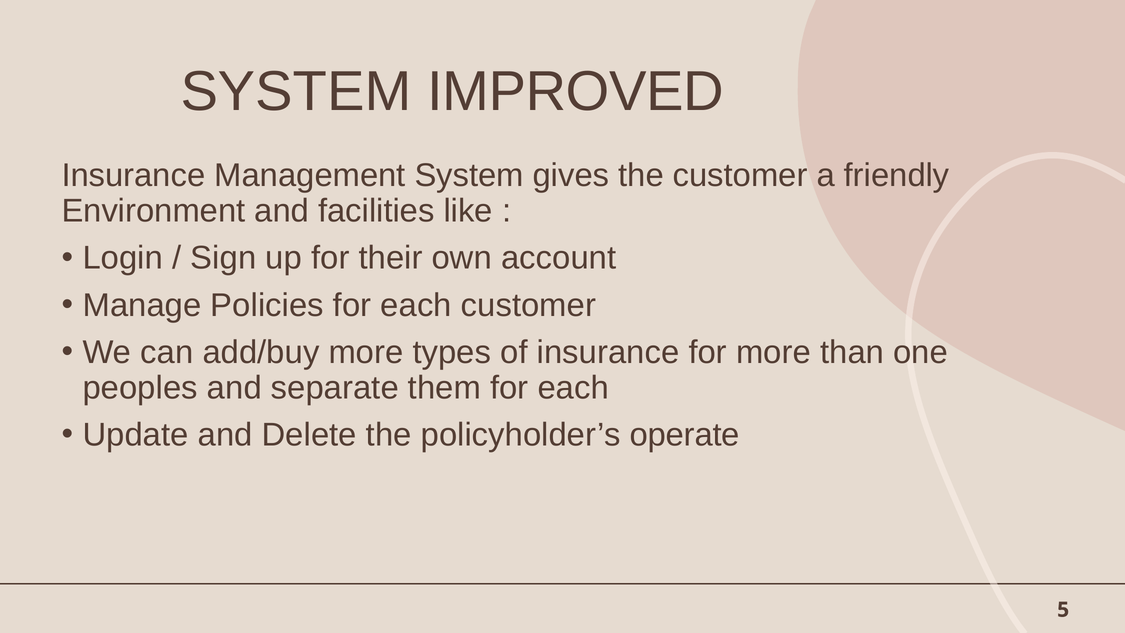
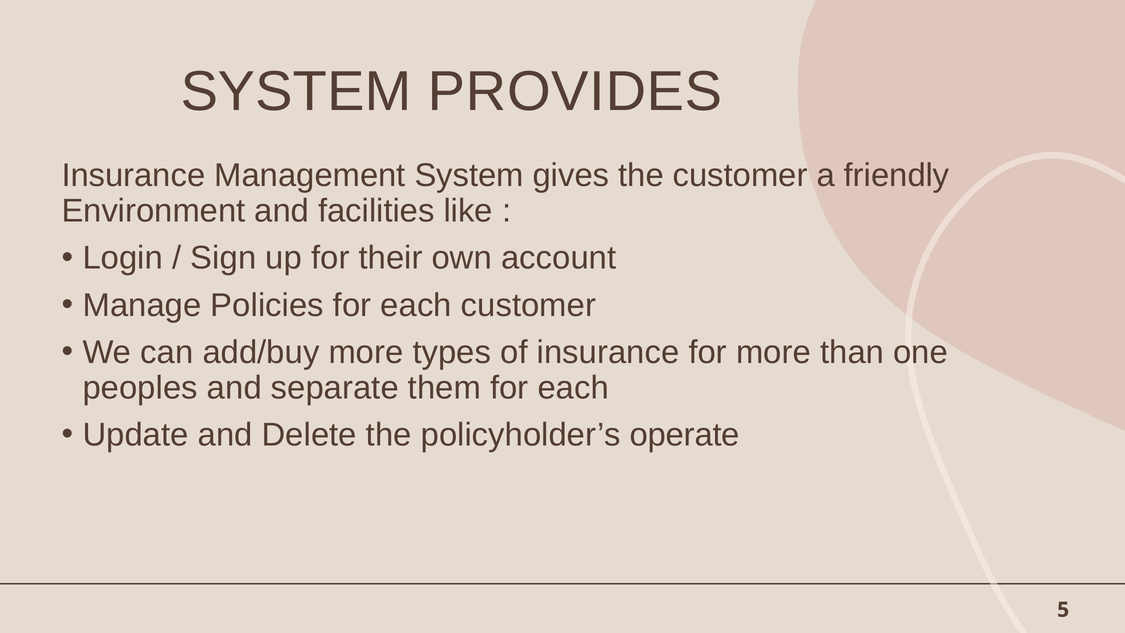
IMPROVED: IMPROVED -> PROVIDES (575, 92)
